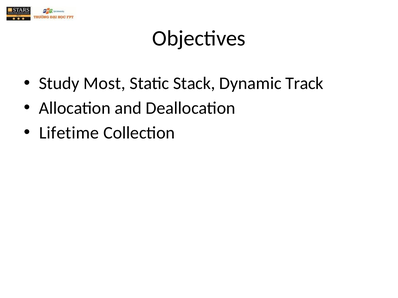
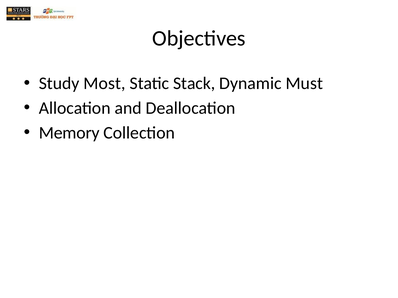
Track: Track -> Must (304, 83)
Lifetime: Lifetime -> Memory (69, 133)
